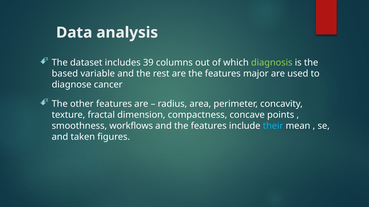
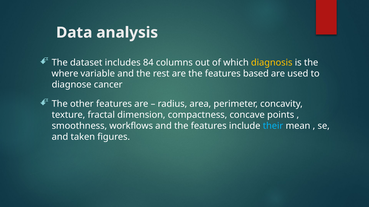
39: 39 -> 84 (148, 63)
diagnosis colour: light green -> yellow (272, 63)
based: based -> where (65, 74)
major: major -> based (256, 74)
